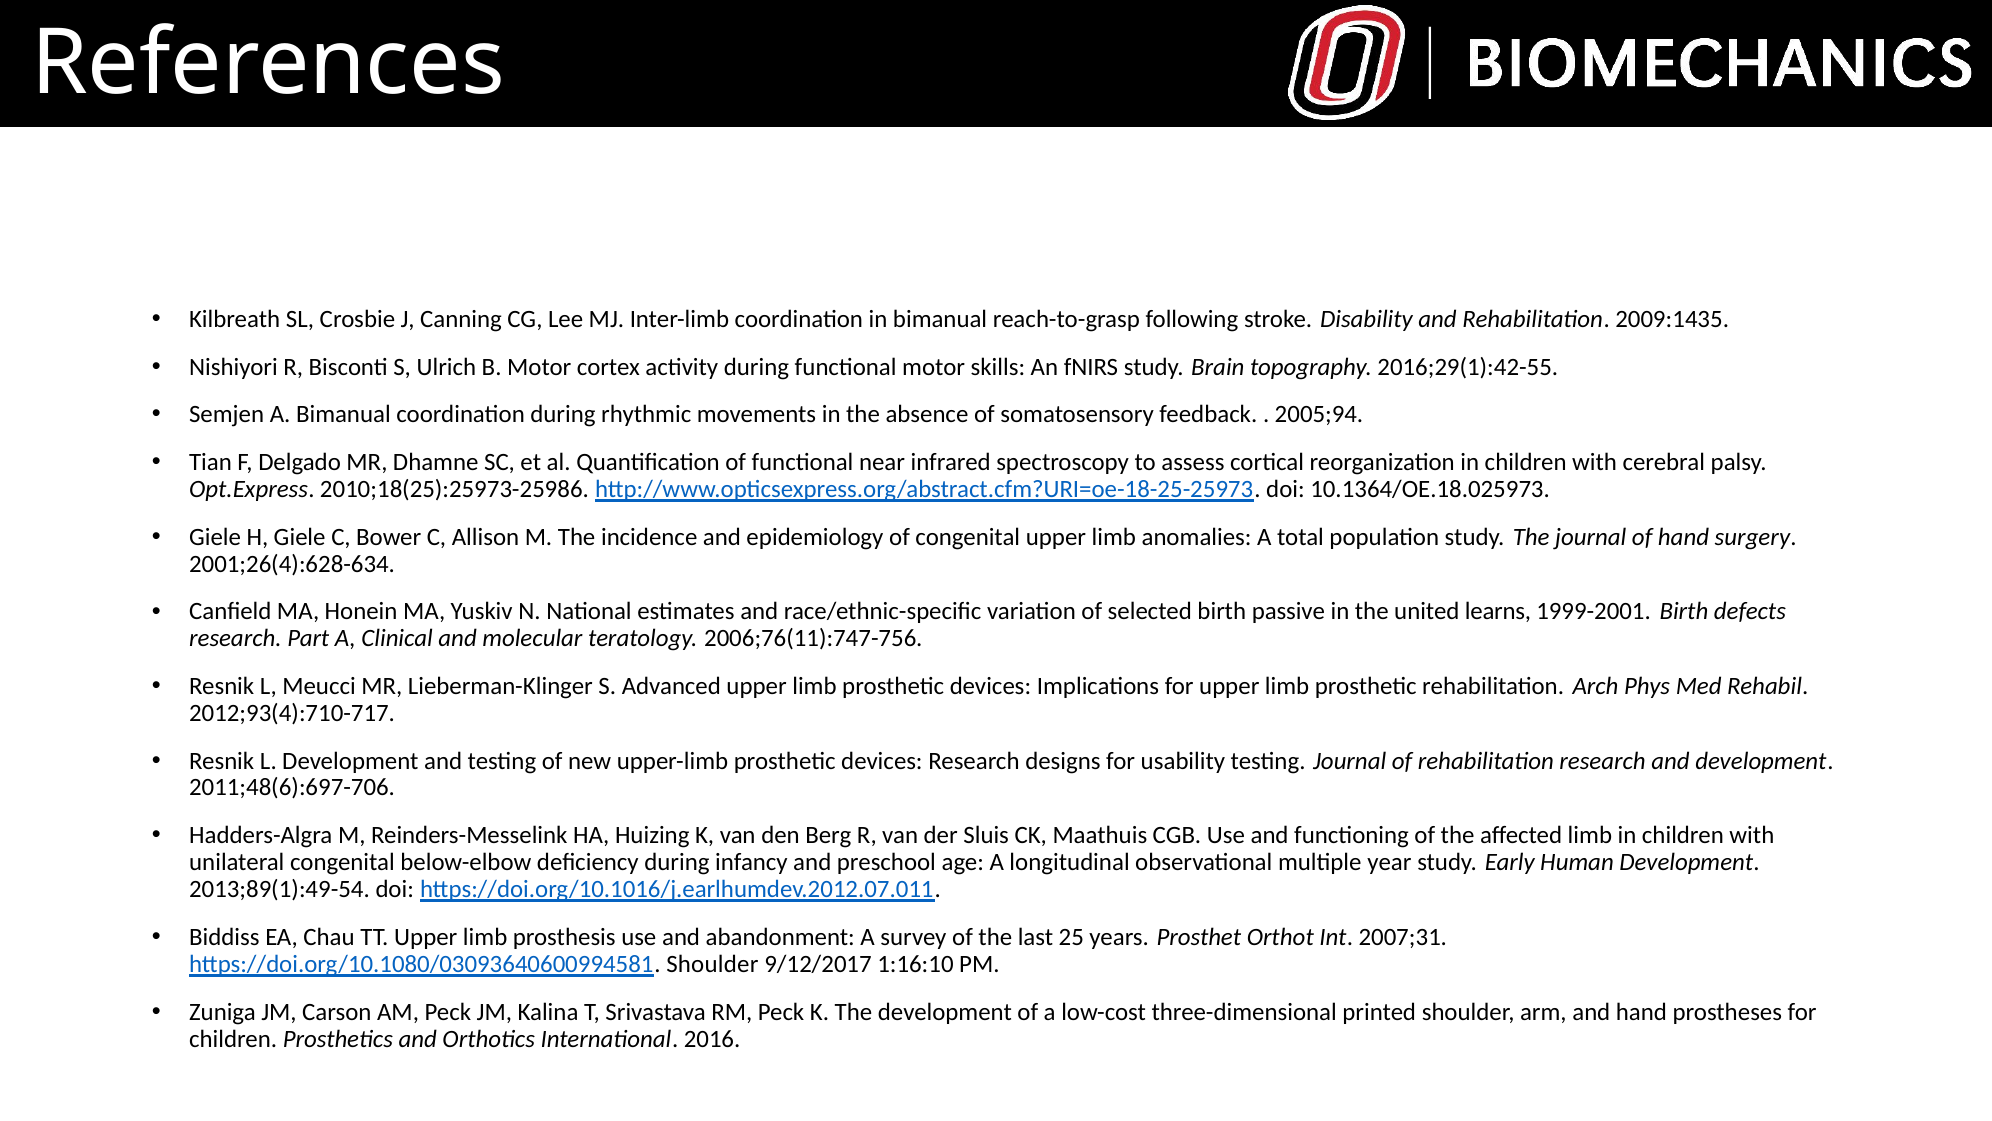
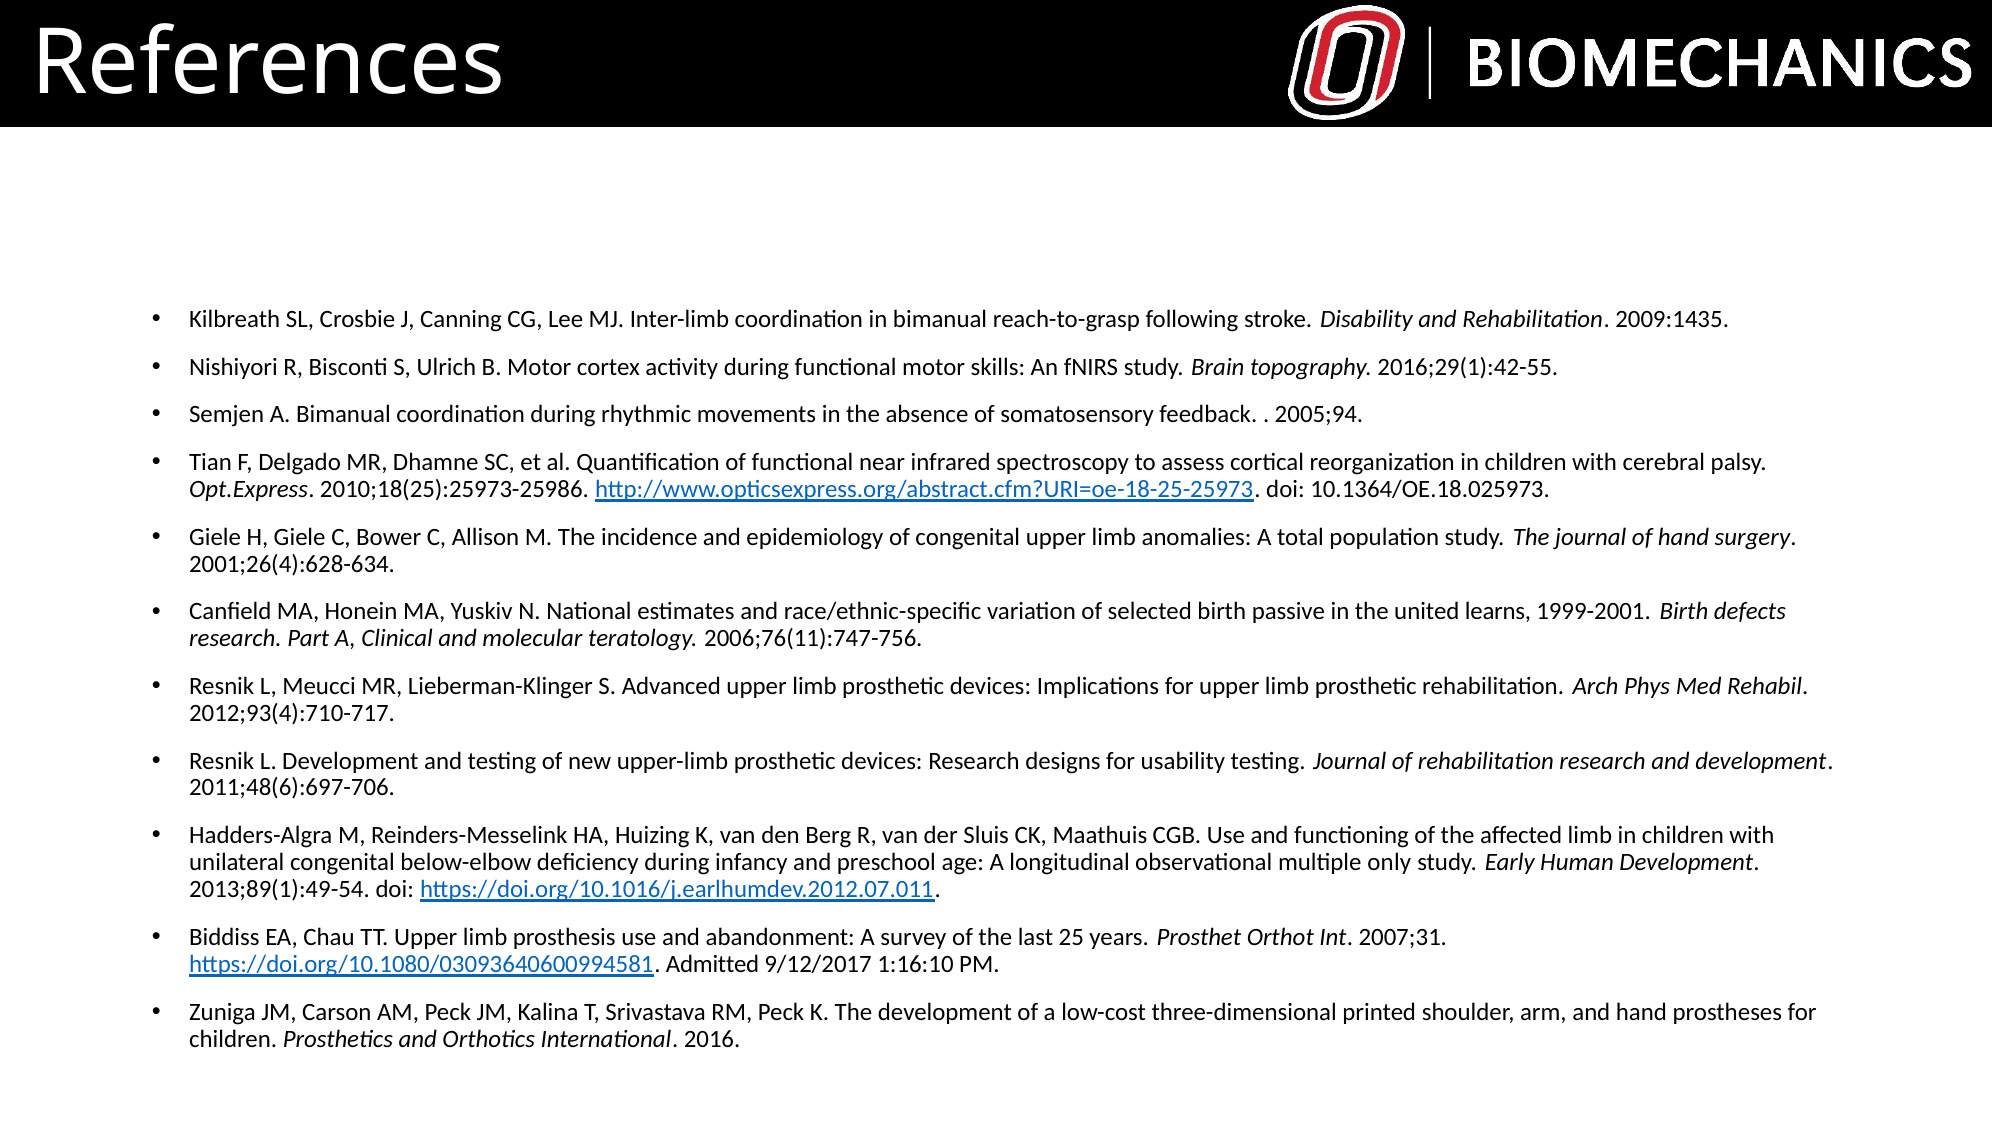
year: year -> only (1389, 862)
https://doi.org/10.1080/03093640600994581 Shoulder: Shoulder -> Admitted (713, 964)
